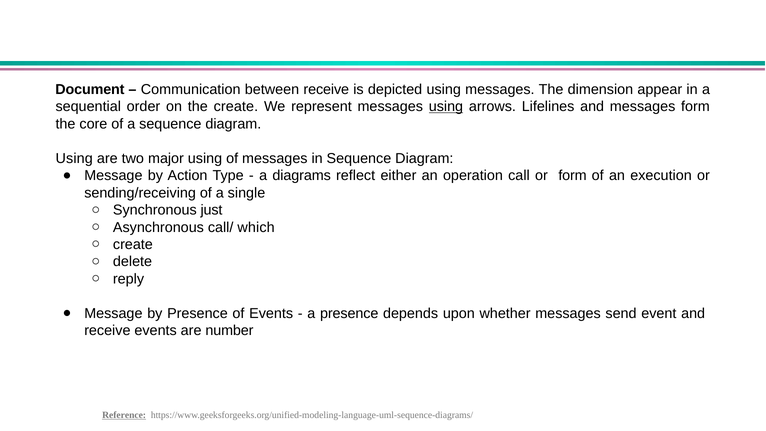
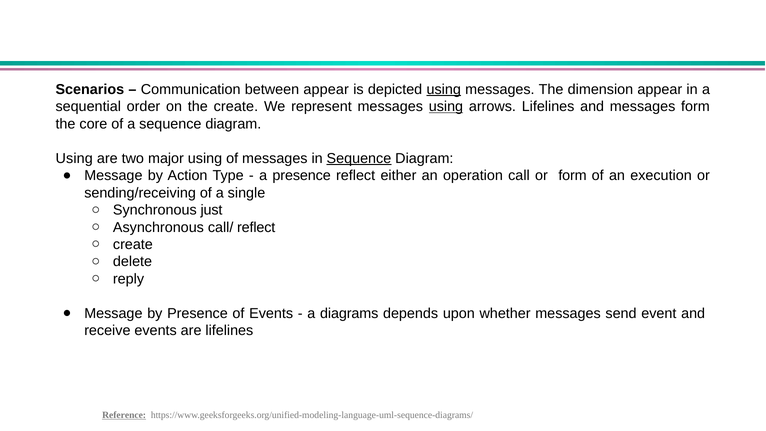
Document: Document -> Scenarios (90, 89)
between receive: receive -> appear (326, 89)
using underline: none -> present (444, 89)
Sequence underline: none -> present (359, 158)
a diagrams: diagrams -> presence (302, 176)
call/ which: which -> reflect (256, 227)
a presence: presence -> diagrams (349, 313)
are number: number -> lifelines (229, 331)
